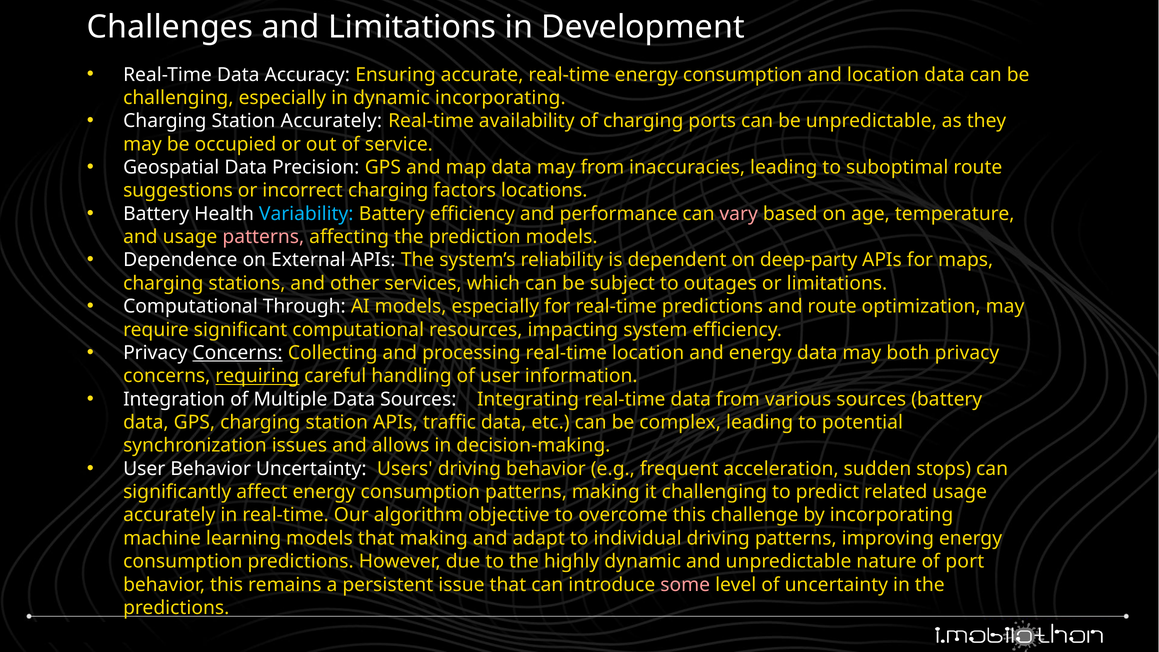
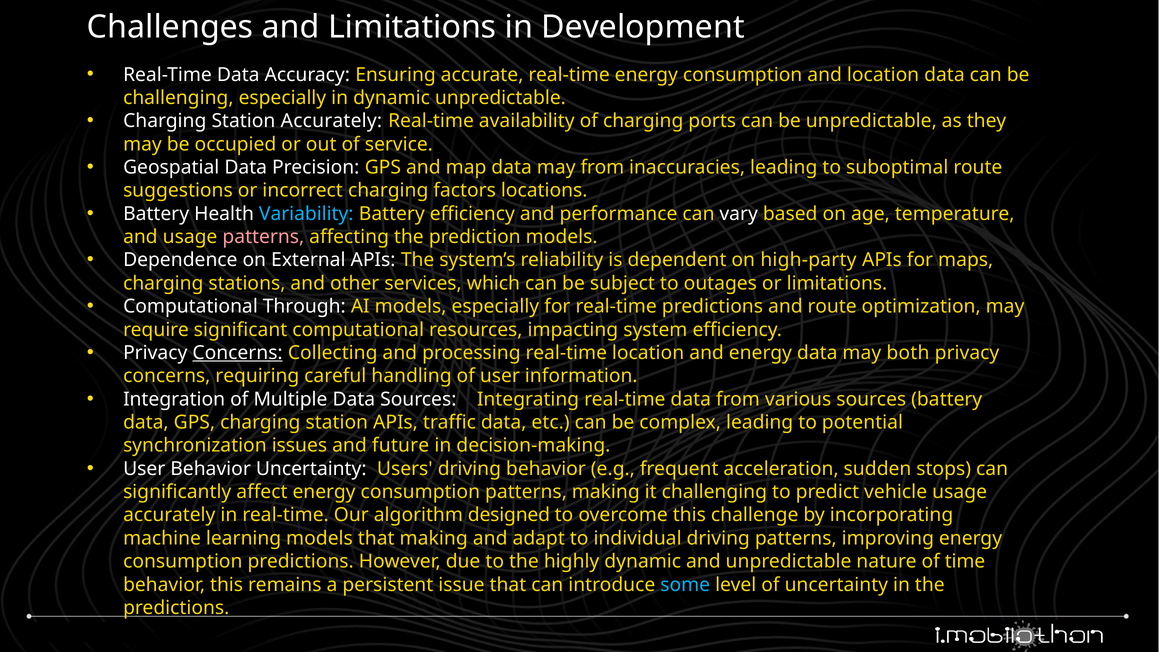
dynamic incorporating: incorporating -> unpredictable (500, 98)
vary colour: pink -> white (739, 214)
deep-party: deep-party -> high-party (808, 260)
requiring underline: present -> none (257, 376)
allows: allows -> future (401, 446)
related: related -> vehicle (896, 492)
objective: objective -> designed (509, 515)
port: port -> time (965, 561)
some colour: pink -> light blue (685, 585)
